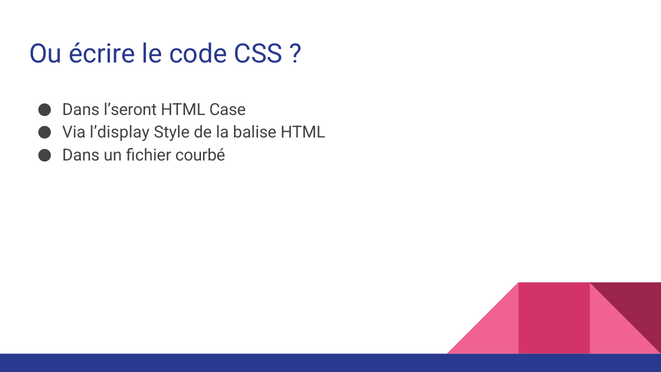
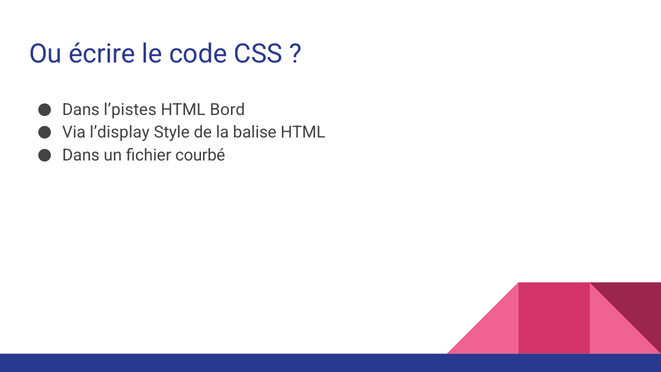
l’seront: l’seront -> l’pistes (130, 110)
Case: Case -> Bord (227, 110)
